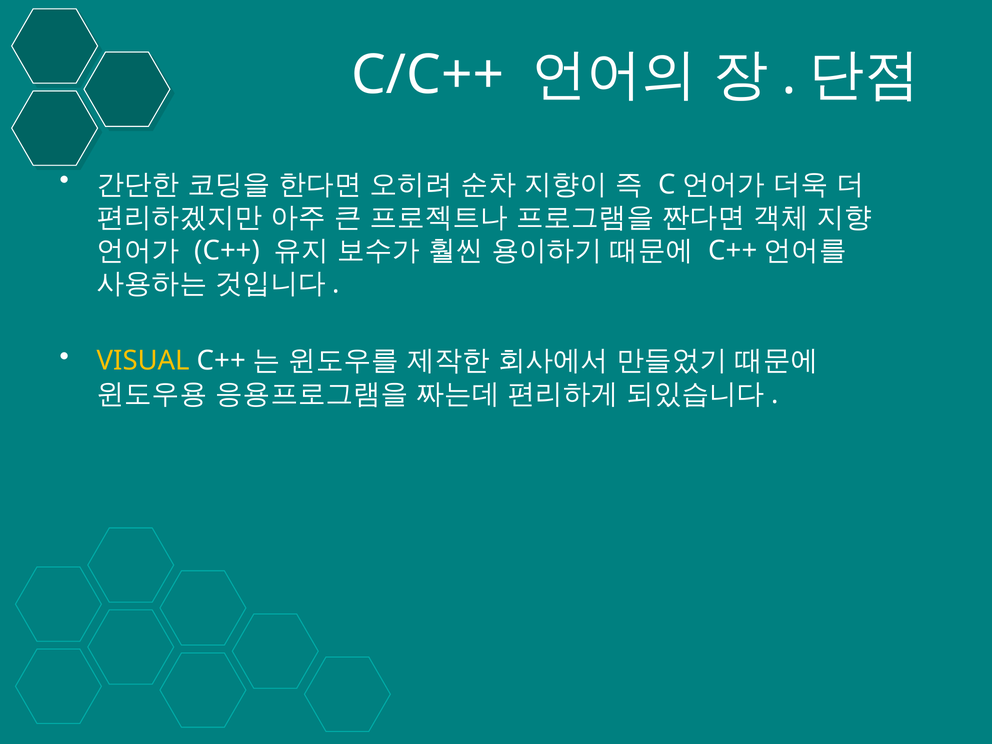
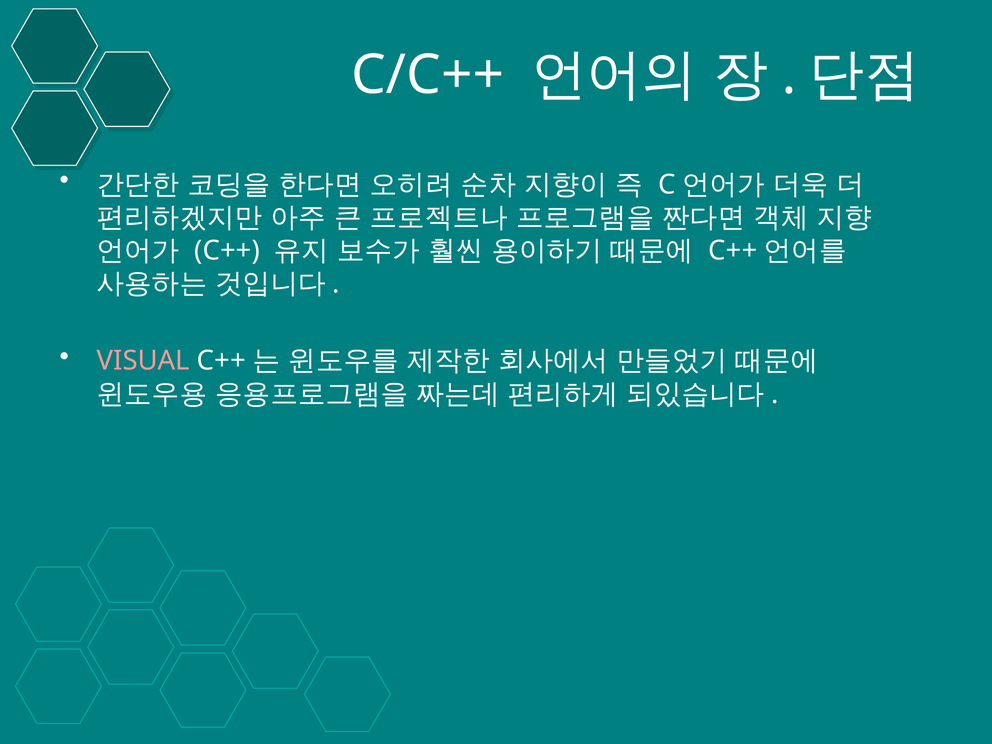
VISUAL colour: yellow -> pink (143, 361)
